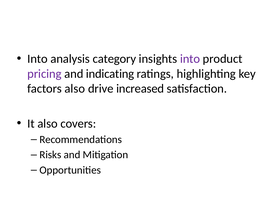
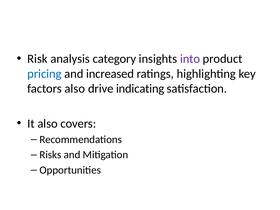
Into: Into -> Risk (37, 59)
pricing colour: purple -> blue (44, 74)
indicating: indicating -> increased (110, 74)
increased: increased -> indicating (140, 89)
